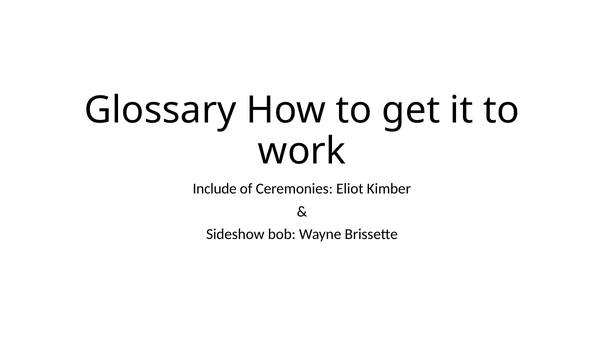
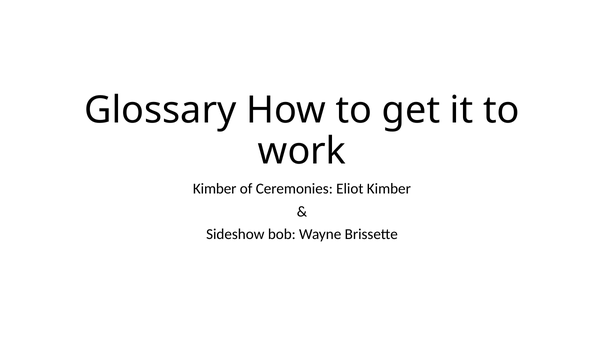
Include: Include -> Kimber (215, 189)
